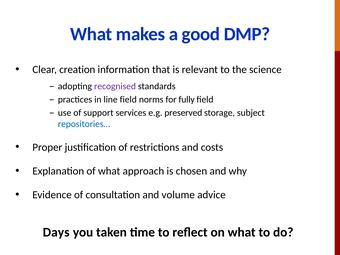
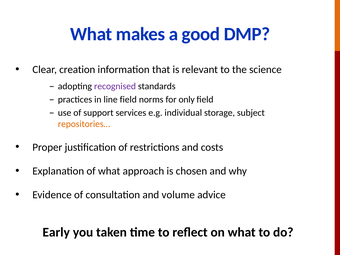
fully: fully -> only (187, 100)
preserved: preserved -> individual (183, 113)
repositories… colour: blue -> orange (84, 124)
Days: Days -> Early (56, 232)
